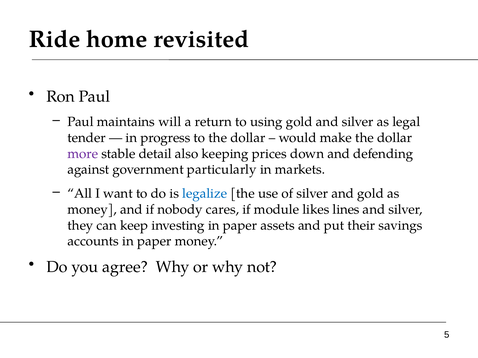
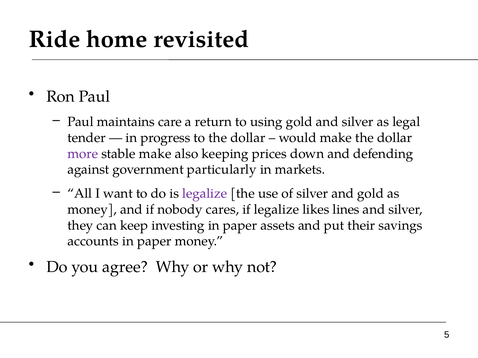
will: will -> care (170, 122)
stable detail: detail -> make (155, 154)
legalize colour: blue -> purple (205, 194)
if module: module -> legalize (277, 210)
